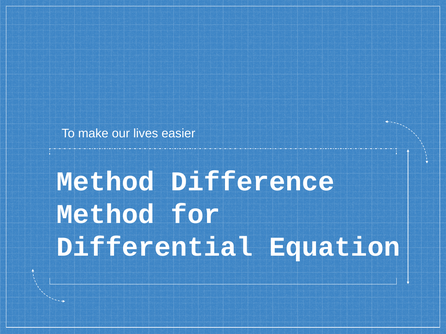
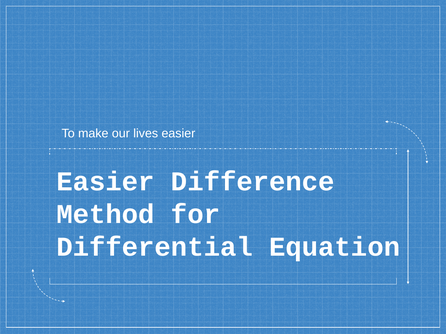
Method: Method -> Easier (106, 182)
